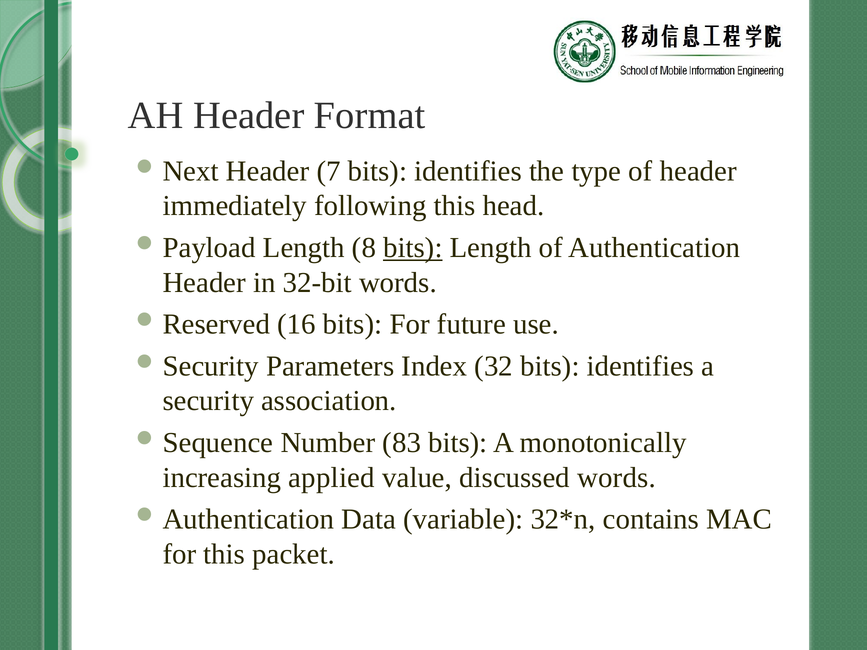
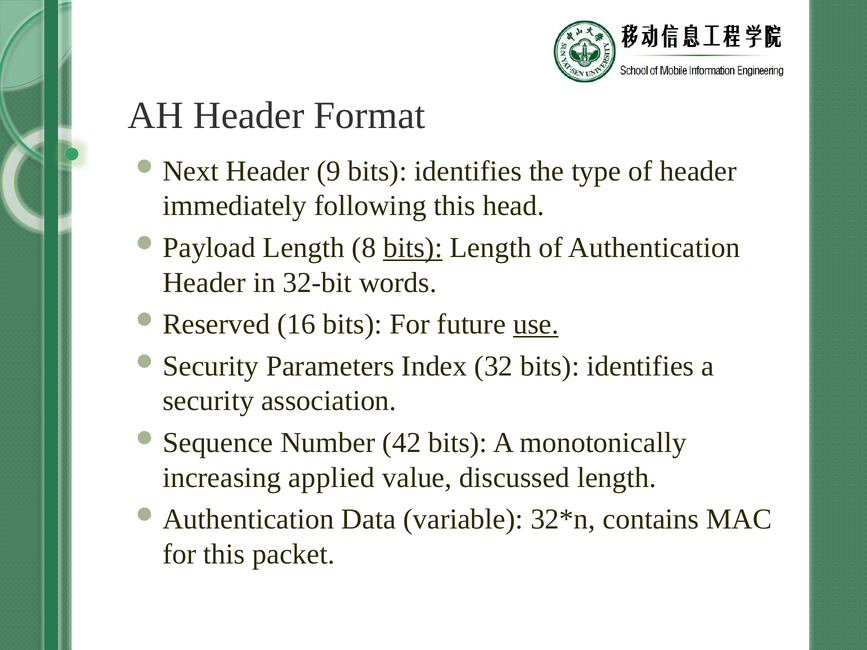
7: 7 -> 9 (329, 171)
use underline: none -> present (536, 324)
83: 83 -> 42 (402, 443)
discussed words: words -> length (617, 478)
